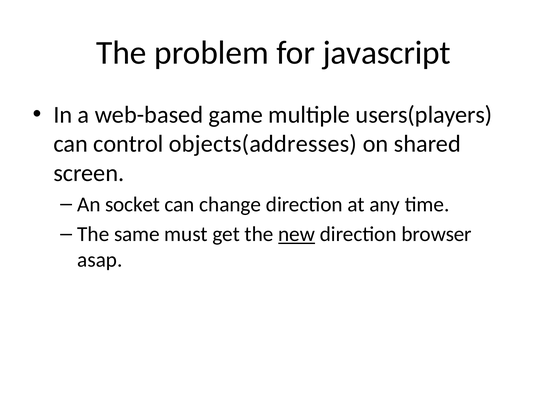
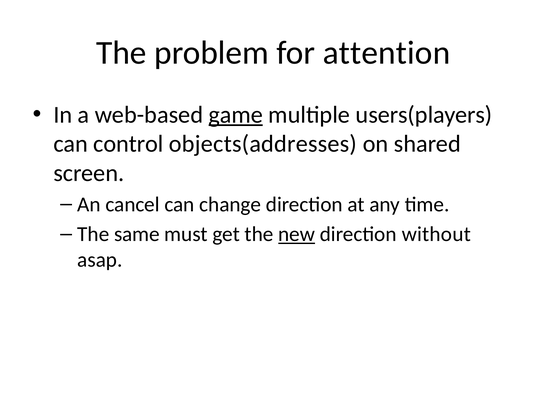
javascript: javascript -> attention (386, 53)
game underline: none -> present (236, 115)
socket: socket -> cancel (133, 205)
browser: browser -> without (436, 234)
